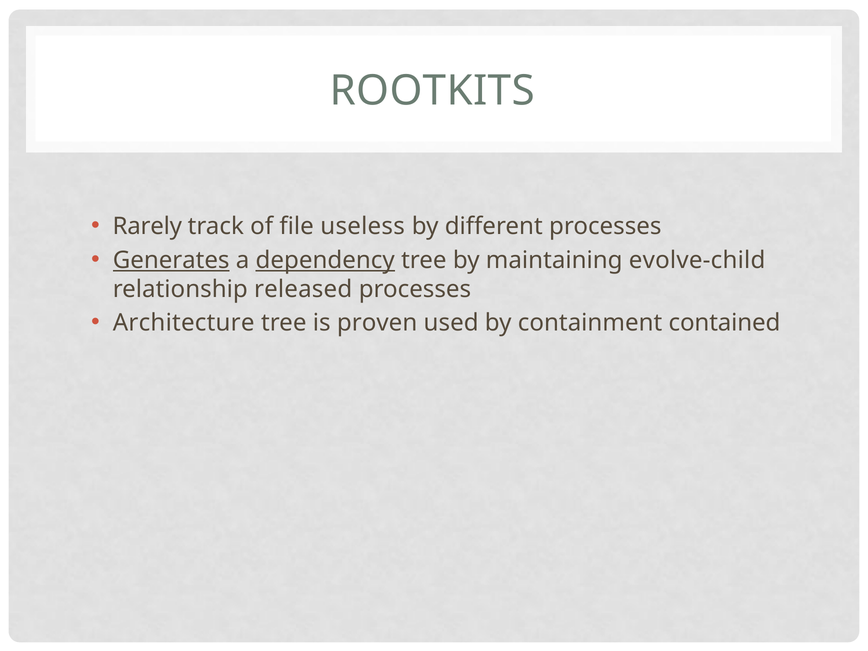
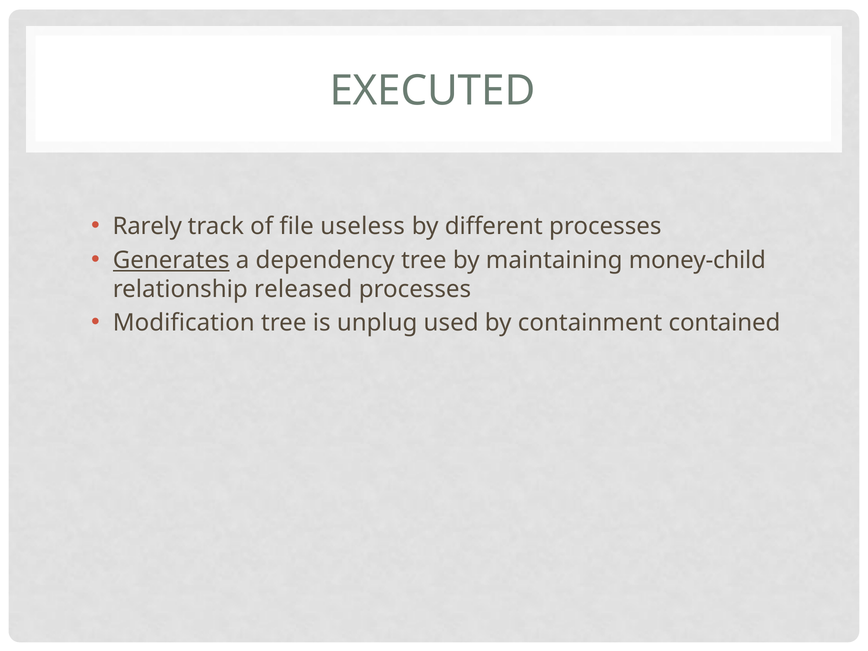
ROOTKITS: ROOTKITS -> EXECUTED (433, 91)
dependency underline: present -> none (325, 260)
evolve-child: evolve-child -> money-child (697, 260)
Architecture: Architecture -> Modification (184, 323)
proven: proven -> unplug (377, 323)
